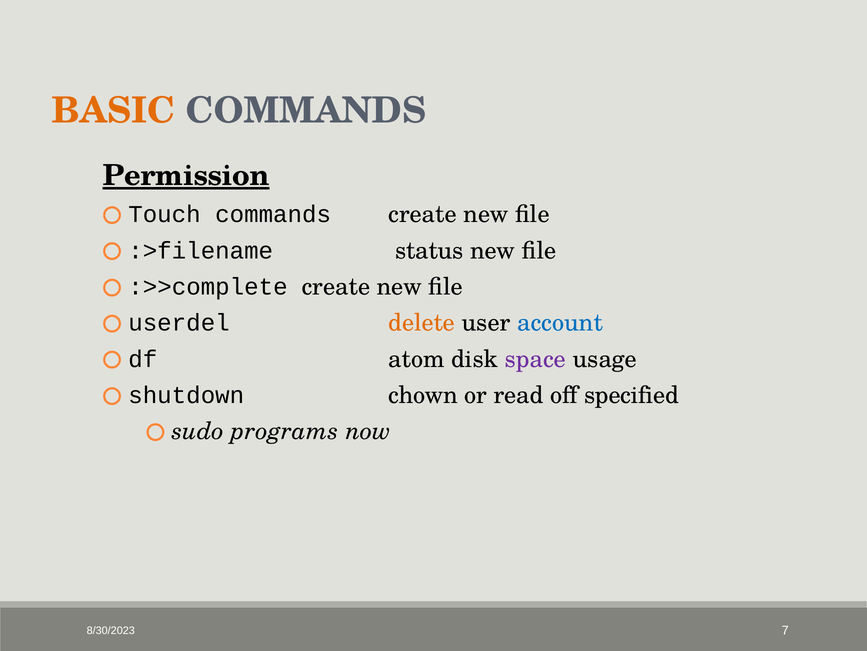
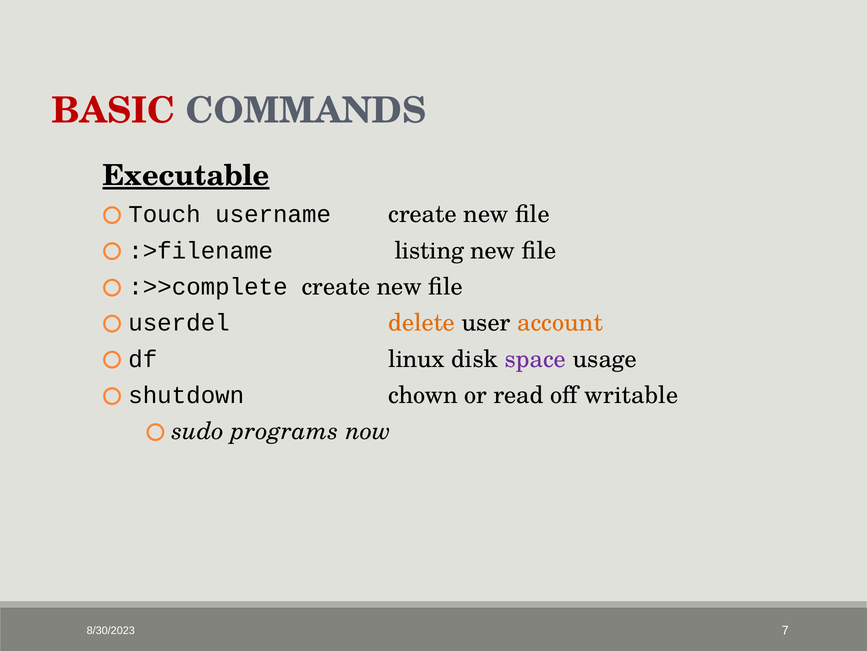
BASIC colour: orange -> red (114, 111)
Permission: Permission -> Executable (186, 175)
Touch commands: commands -> username (273, 214)
status: status -> listing (429, 250)
account colour: blue -> orange (560, 323)
atom: atom -> linux (417, 359)
specified: specified -> writable (631, 395)
